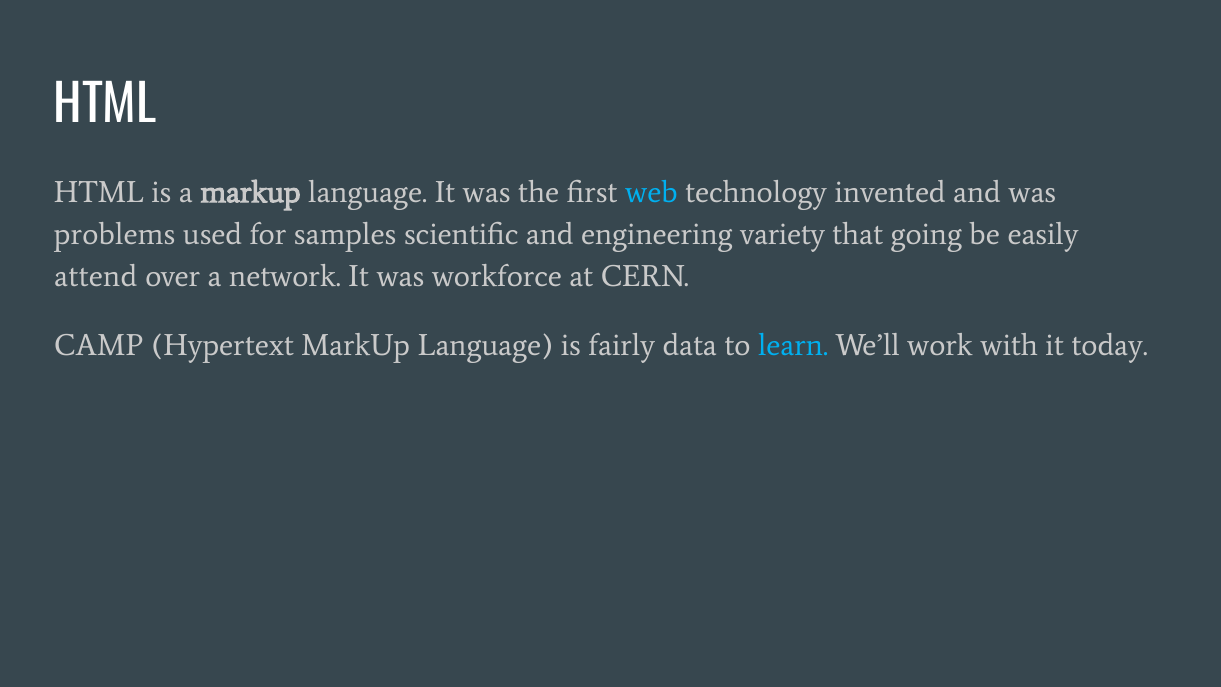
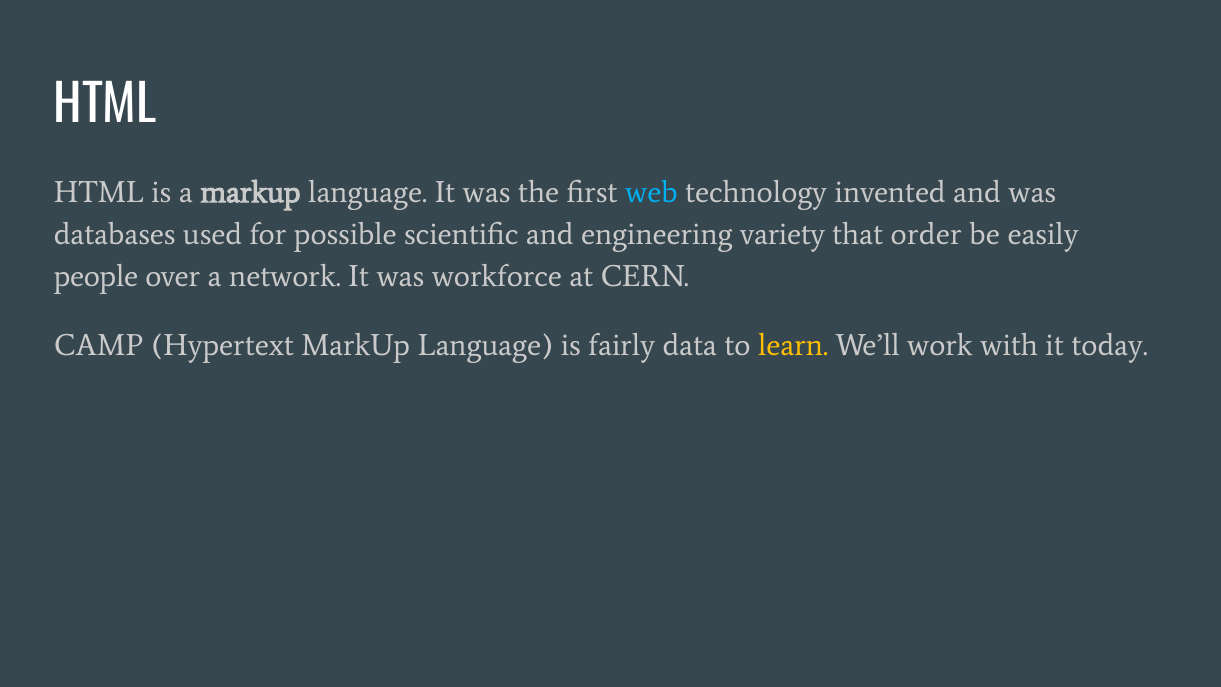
problems: problems -> databases (115, 234)
samples: samples -> possible (345, 234)
going: going -> order (926, 234)
attend: attend -> people (96, 276)
learn colour: light blue -> yellow (793, 345)
